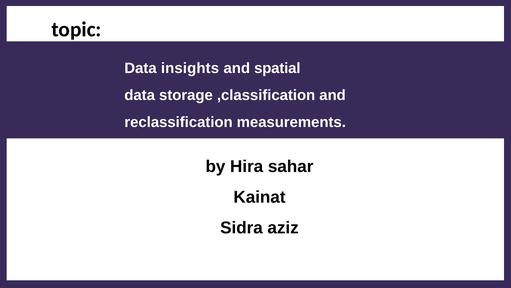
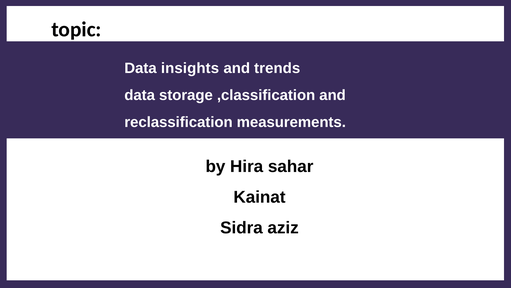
spatial: spatial -> trends (277, 68)
